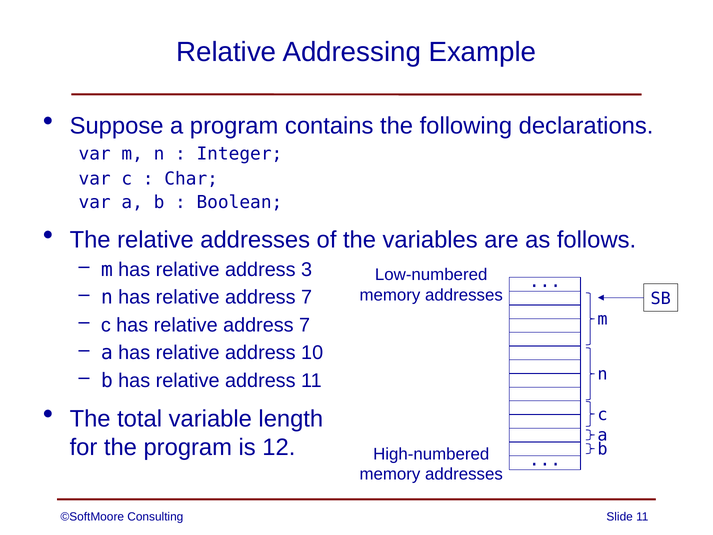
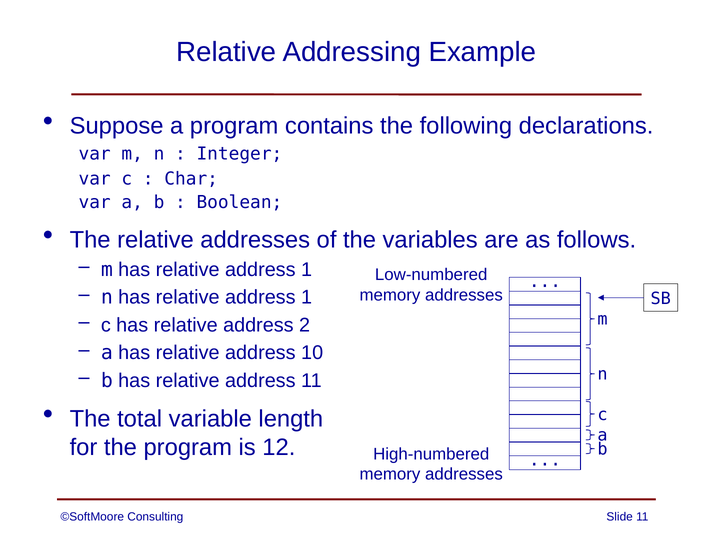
3: 3 -> 1 (307, 269)
7: 7 -> 1 (307, 297)
7: 7 -> 2 (305, 325)
